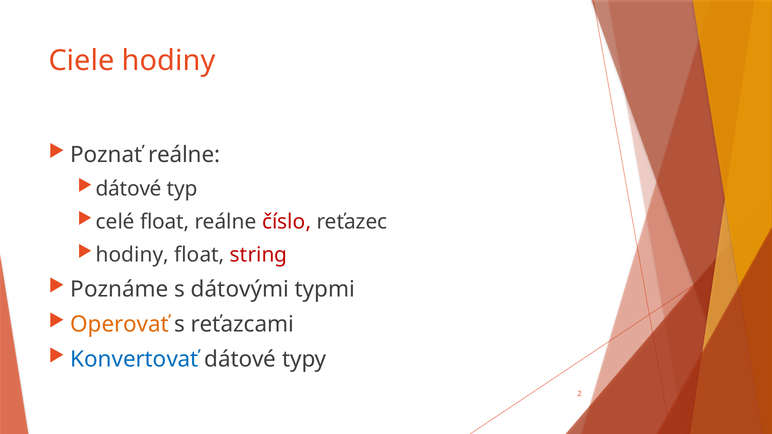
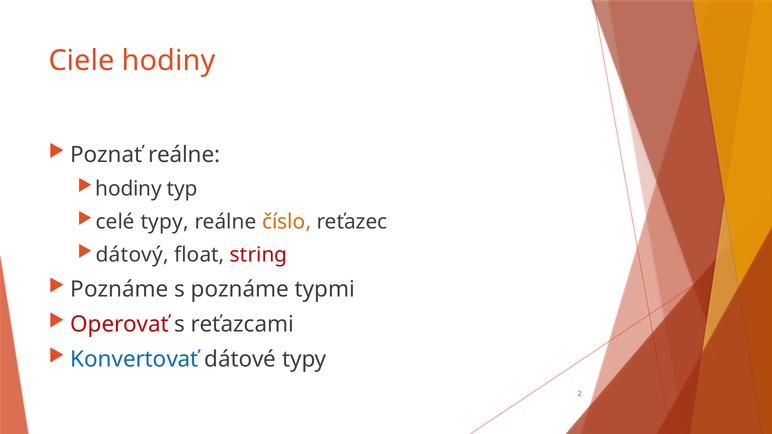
dátové: dátové -> hodiny (129, 189)
celé float: float -> typy (165, 222)
číslo colour: red -> orange (287, 222)
hodiny: hodiny -> dátový (132, 255)
s dátovými: dátovými -> poznáme (240, 289)
Operovať colour: orange -> red (120, 324)
